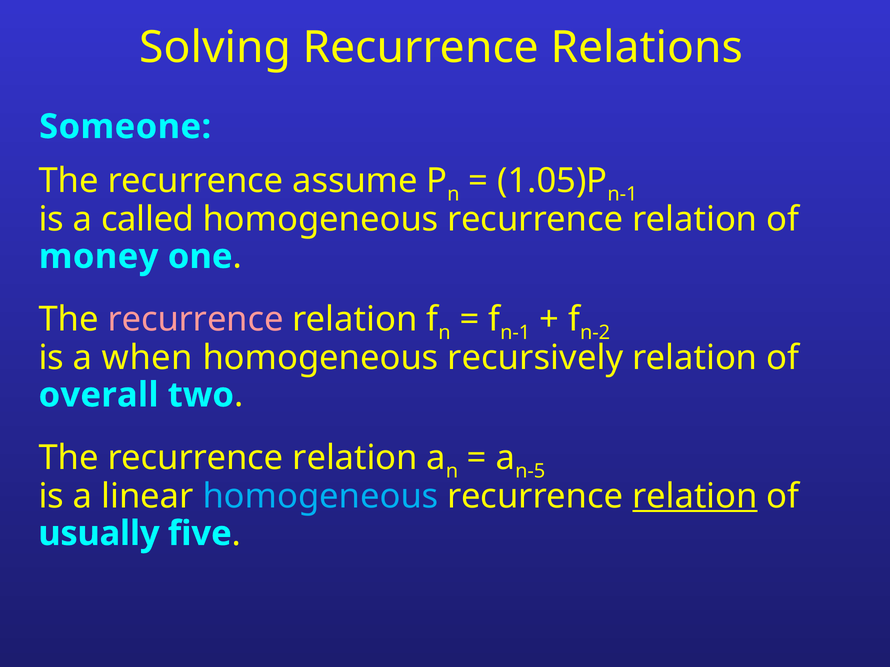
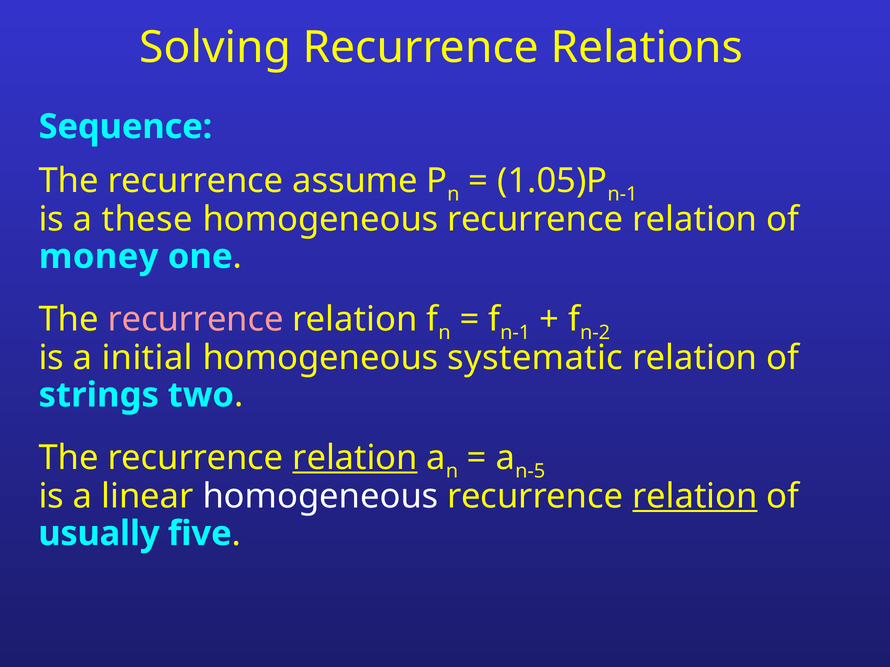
Someone: Someone -> Sequence (125, 127)
called: called -> these (147, 219)
when: when -> initial (147, 358)
recursively: recursively -> systematic (535, 358)
overall: overall -> strings (99, 395)
relation underline: none -> present (355, 458)
homogeneous colour: light blue -> white (321, 497)
